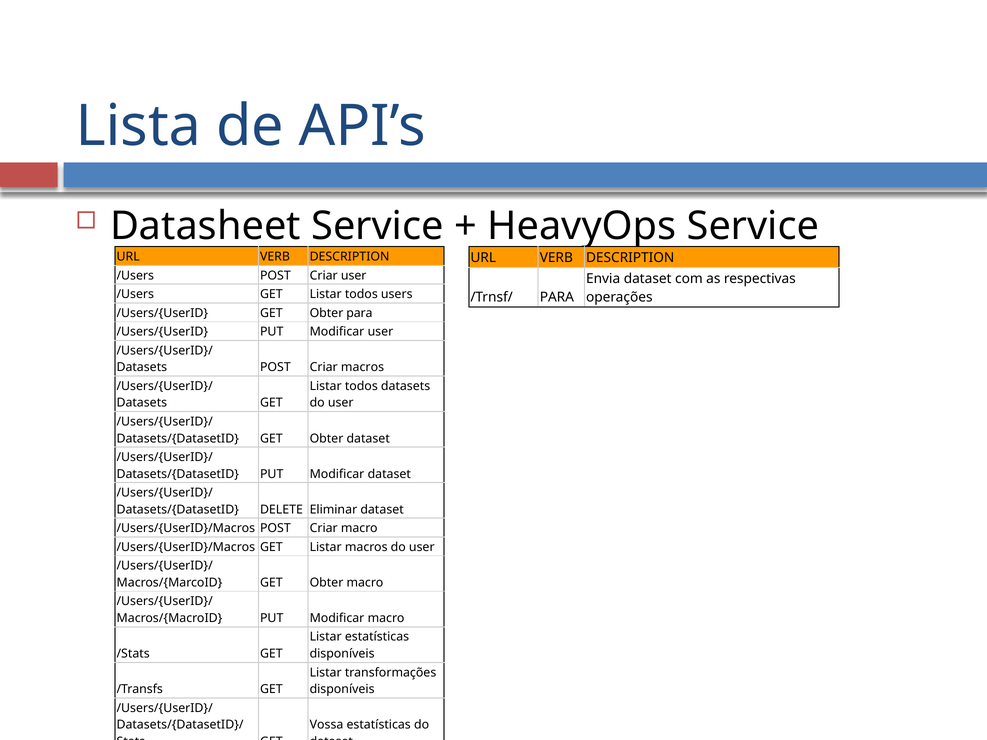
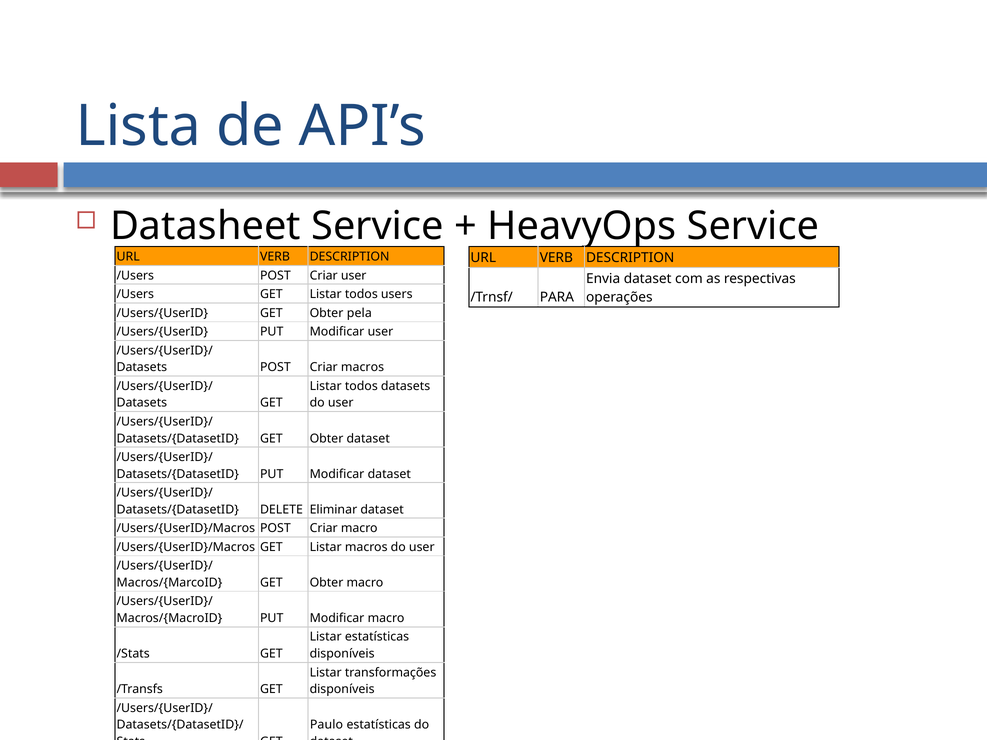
Obter para: para -> pela (359, 313)
Vossa: Vossa -> Paulo (326, 725)
